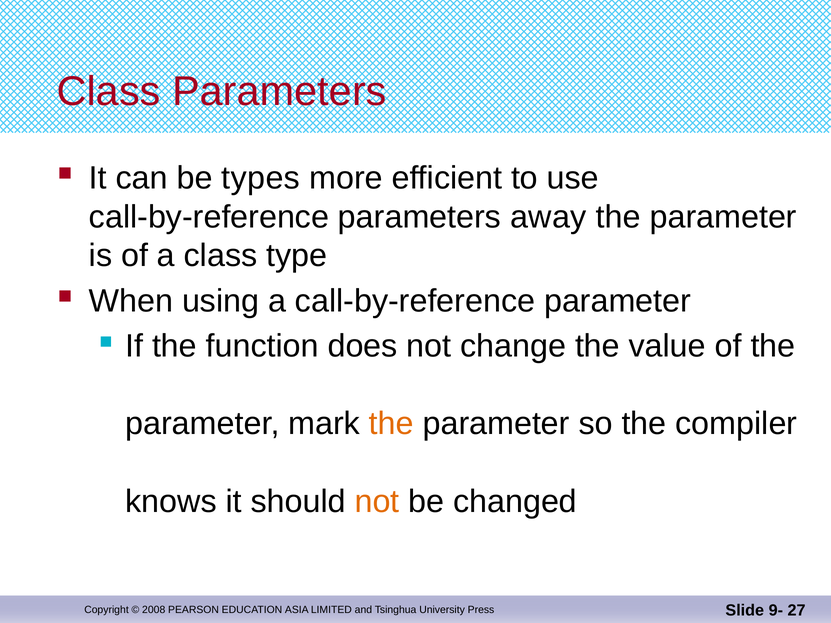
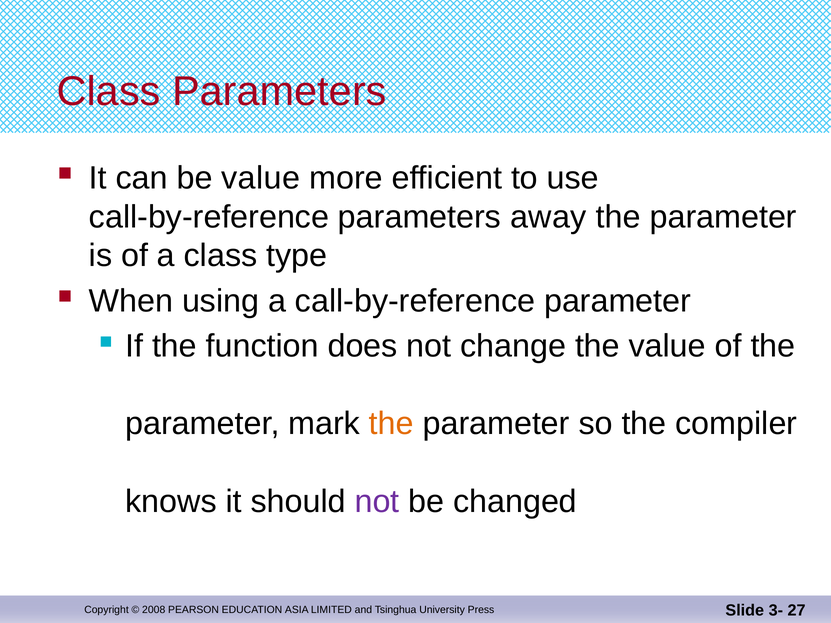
be types: types -> value (261, 178)
not colour: orange -> purple (377, 502)
9-: 9- -> 3- (776, 610)
